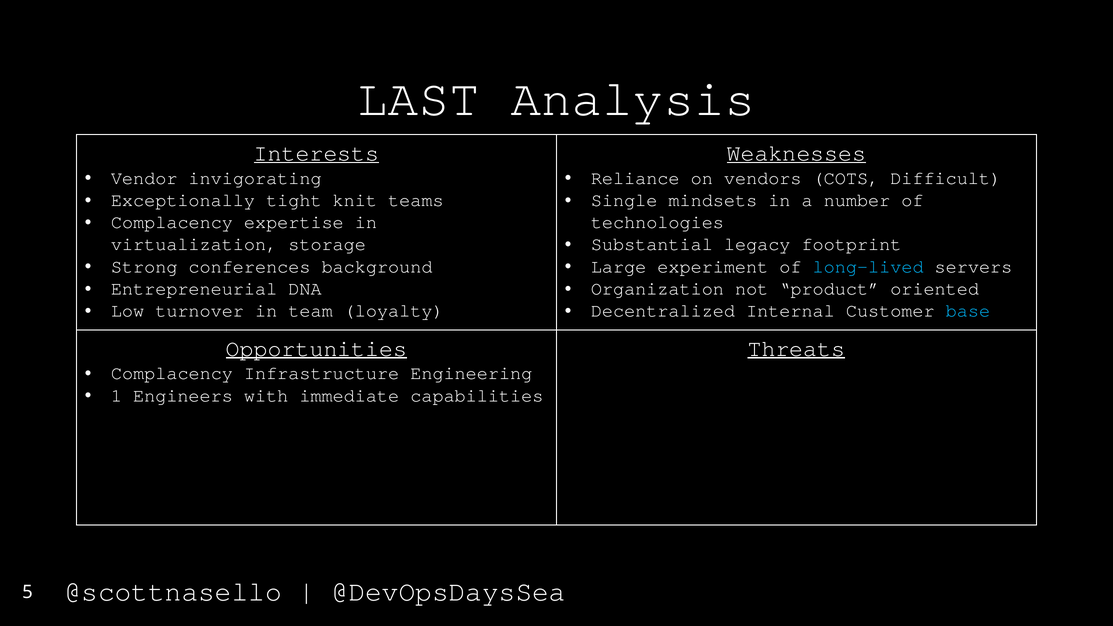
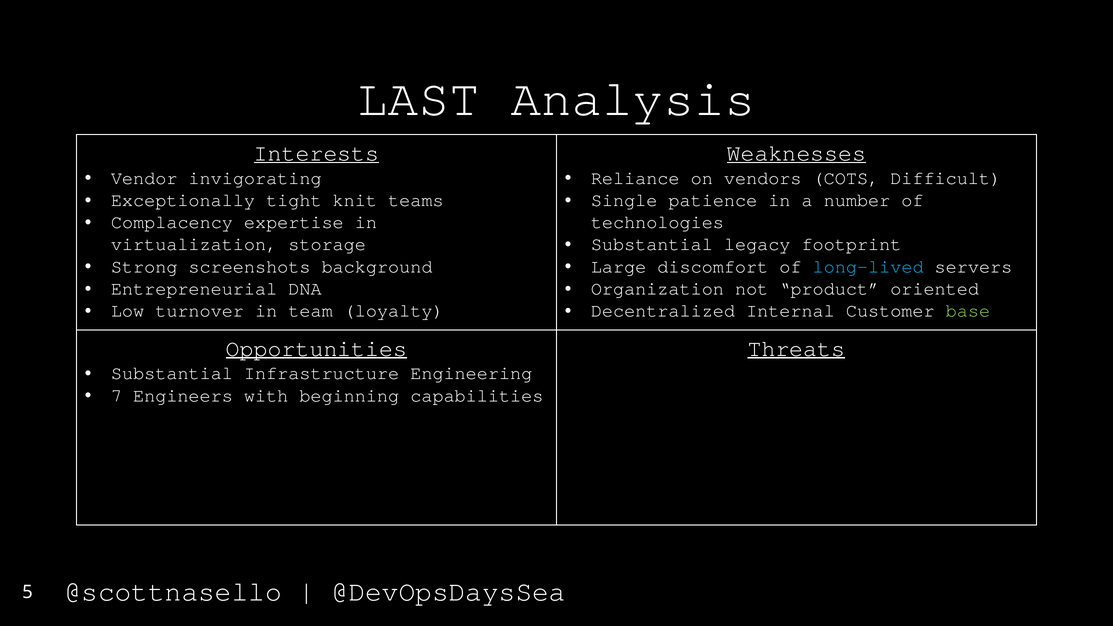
mindsets: mindsets -> patience (713, 200)
conferences: conferences -> screenshots (250, 266)
experiment: experiment -> discomfort (713, 266)
base colour: light blue -> light green (968, 311)
Complacency: Complacency -> Substantial (172, 373)
1: 1 -> 7 (117, 395)
immediate: immediate -> beginning (349, 395)
